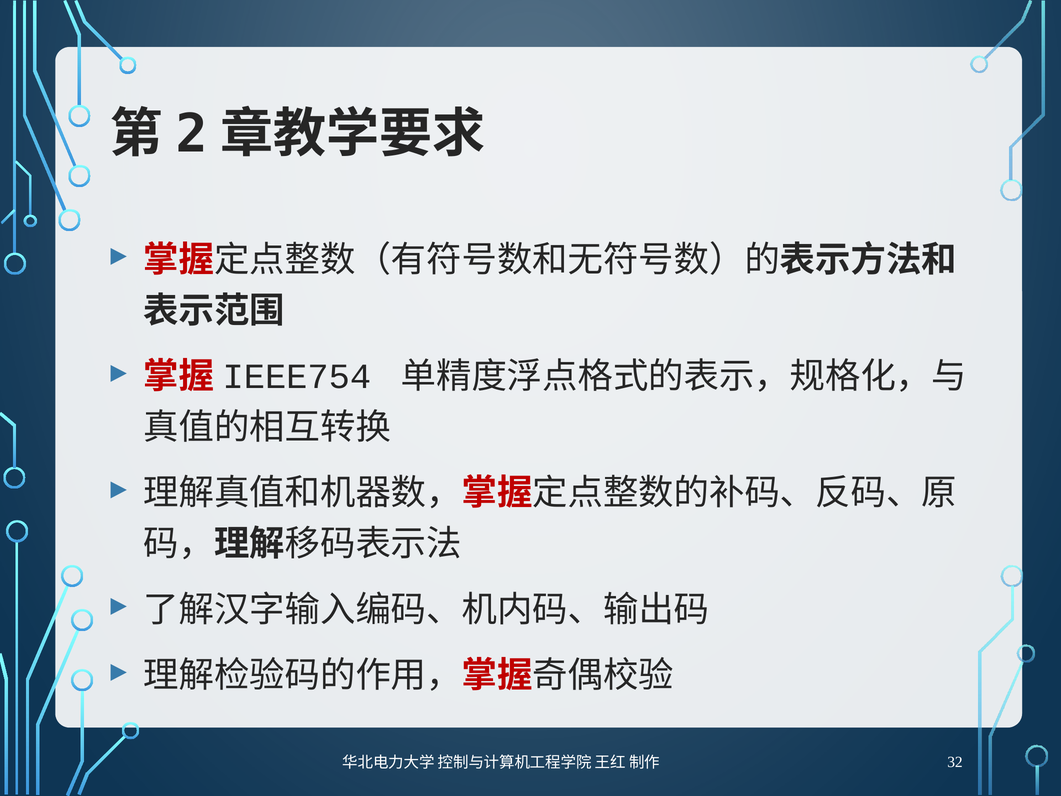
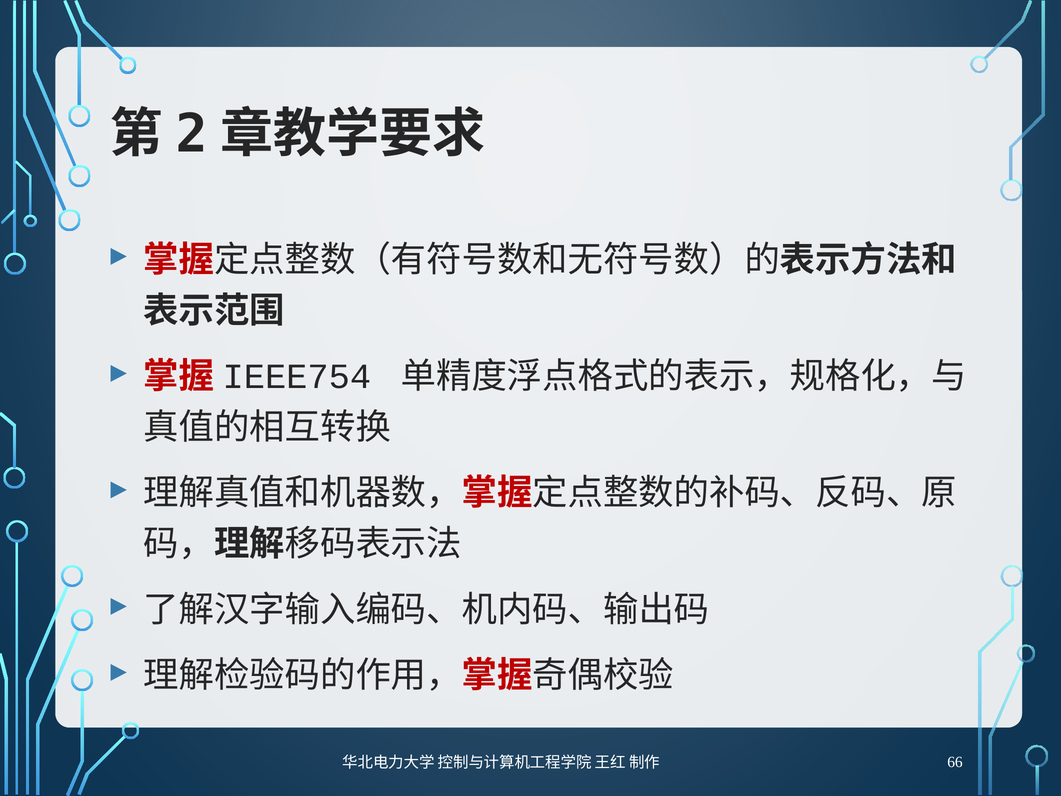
32: 32 -> 66 (955, 762)
